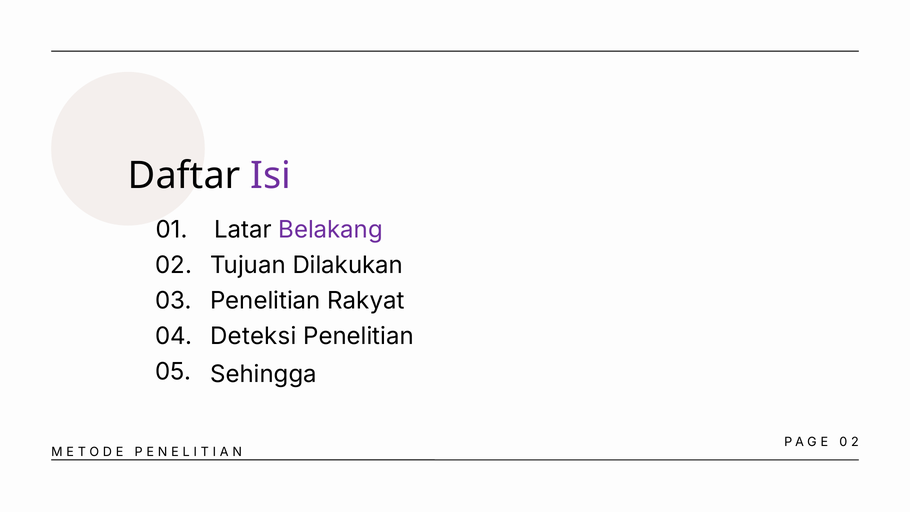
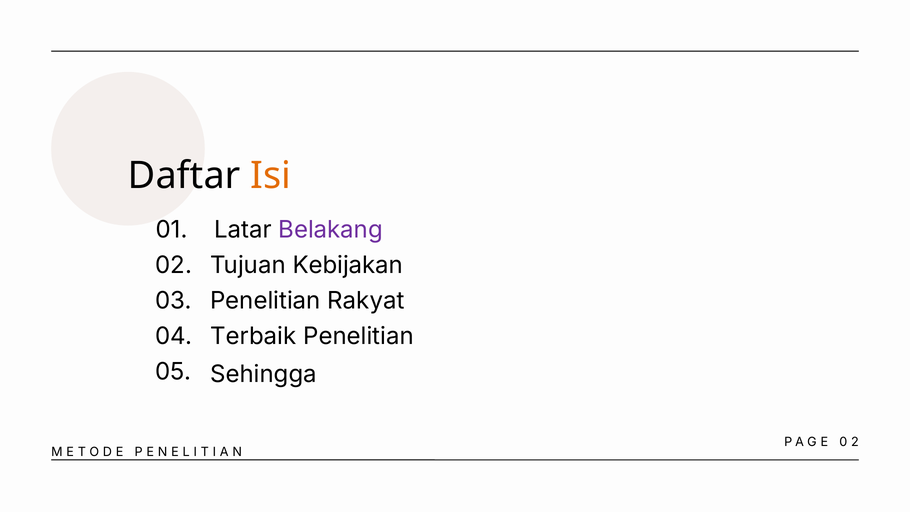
Isi colour: purple -> orange (271, 175)
Dilakukan: Dilakukan -> Kebijakan (348, 265)
Deteksi: Deteksi -> Terbaik (253, 336)
